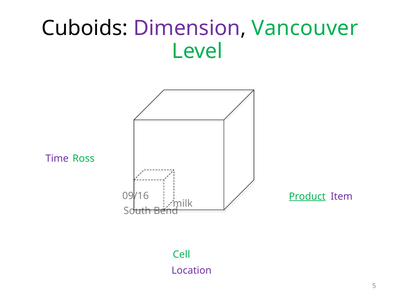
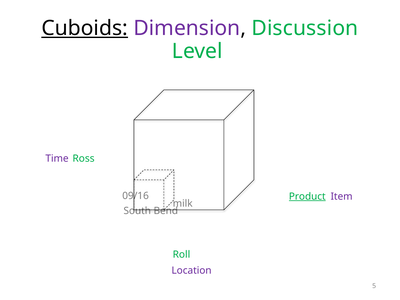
Cuboids underline: none -> present (85, 28)
Vancouver: Vancouver -> Discussion (305, 28)
Cell: Cell -> Roll (182, 254)
